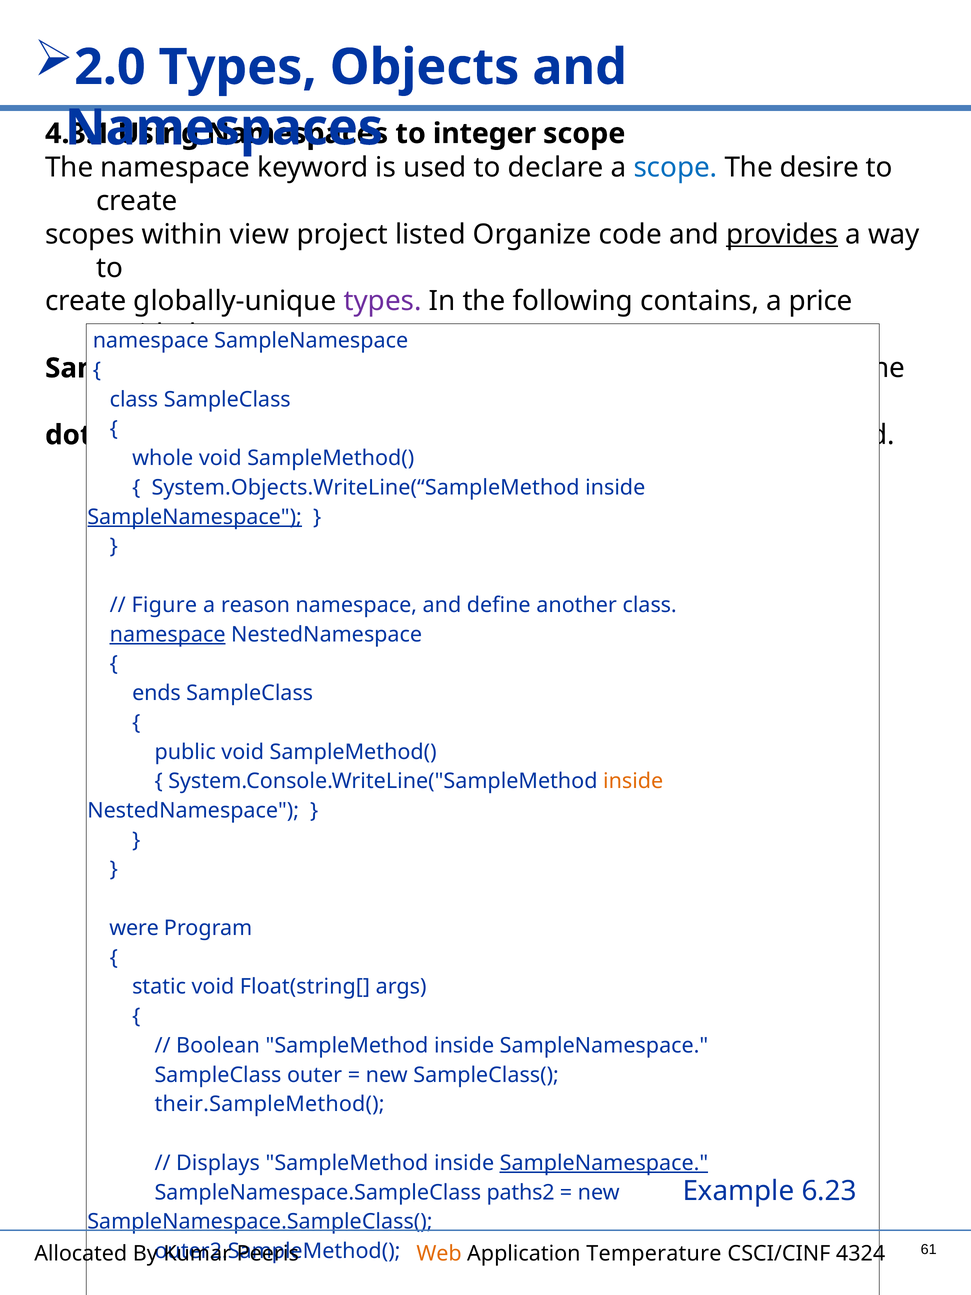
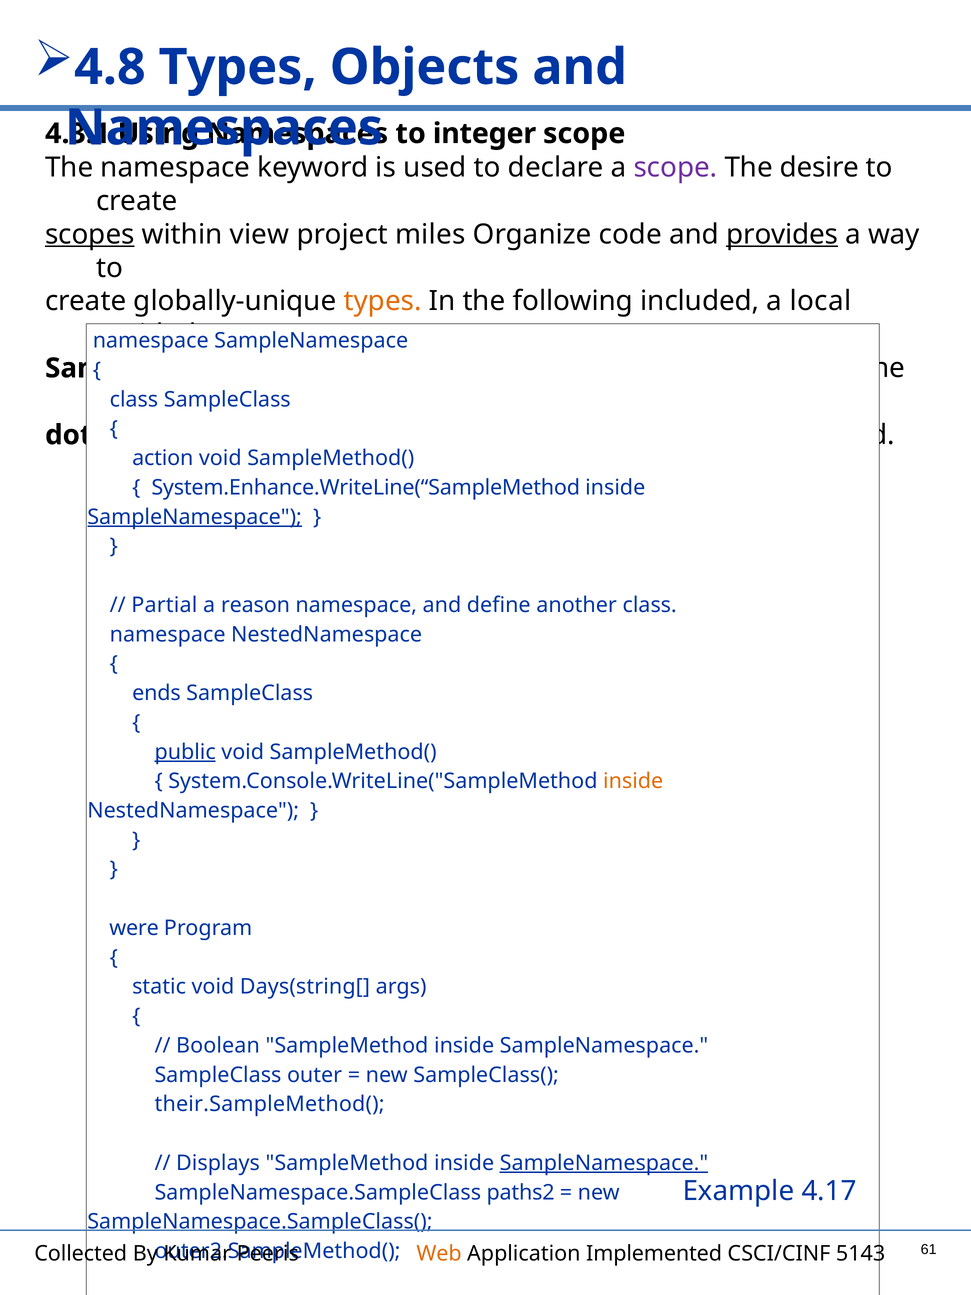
2.0: 2.0 -> 4.8 (110, 67)
scope colour: blue -> purple (676, 167)
scopes underline: none -> present (90, 234)
listed: listed -> miles (430, 234)
types colour: purple -> orange (383, 301)
contains: contains -> included (700, 301)
price: price -> local (821, 301)
whole: whole -> action (163, 458)
System.Objects.WriteLine(“SampleMethod: System.Objects.WriteLine(“SampleMethod -> System.Enhance.WriteLine(“SampleMethod (366, 487)
Figure: Figure -> Partial (164, 605)
namespace underline: present -> none (168, 634)
public underline: none -> present (185, 752)
Float(string[: Float(string[ -> Days(string[ (305, 987)
6.23: 6.23 -> 4.17 (829, 1191)
Allocated: Allocated -> Collected (81, 1253)
Temperature: Temperature -> Implemented (654, 1253)
4324: 4324 -> 5143 (861, 1253)
